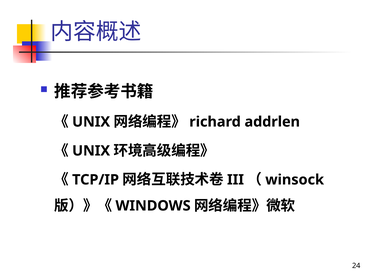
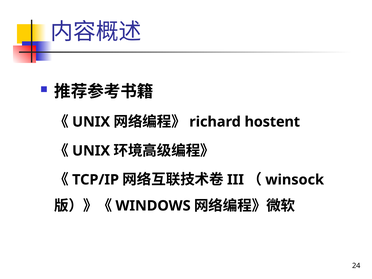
addrlen: addrlen -> hostent (272, 122)
